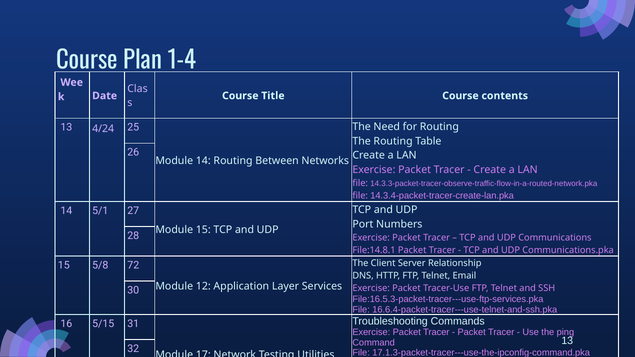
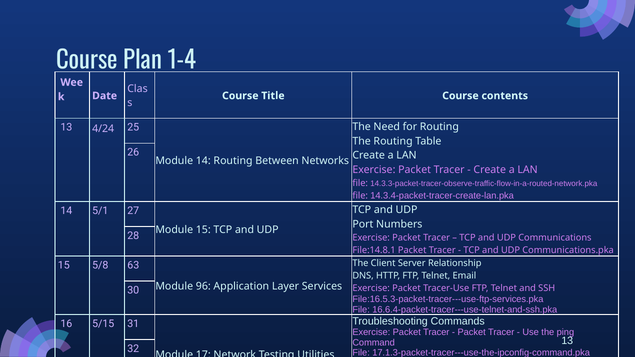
72: 72 -> 63 (133, 265)
12: 12 -> 96 (203, 286)
